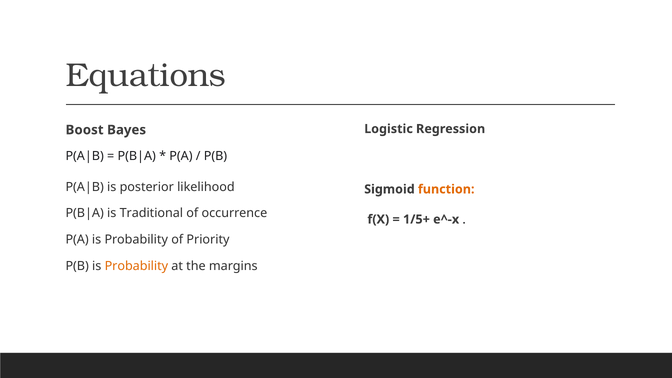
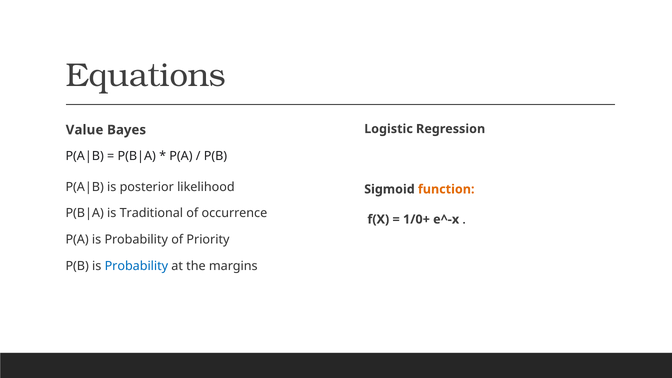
Boost: Boost -> Value (85, 130)
1/5+: 1/5+ -> 1/0+ (416, 219)
Probability colour: orange -> blue (136, 266)
